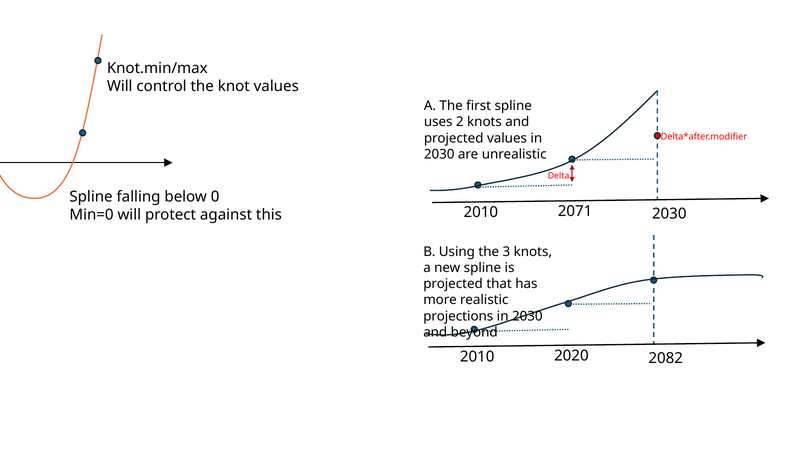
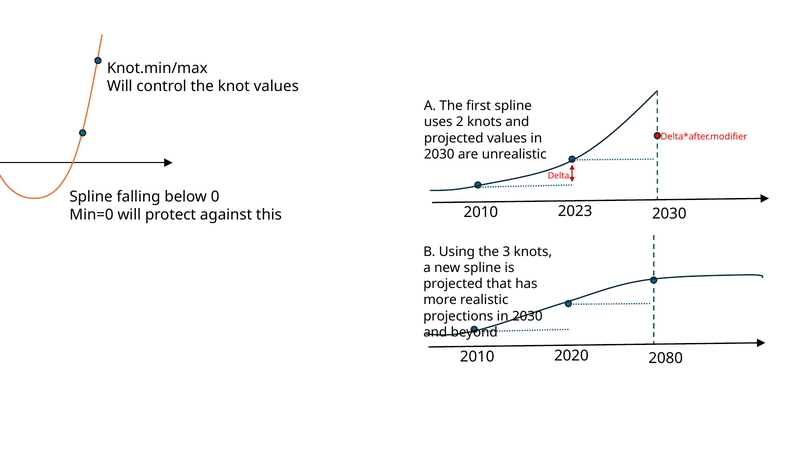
2071: 2071 -> 2023 (575, 212)
2082: 2082 -> 2080 (666, 359)
